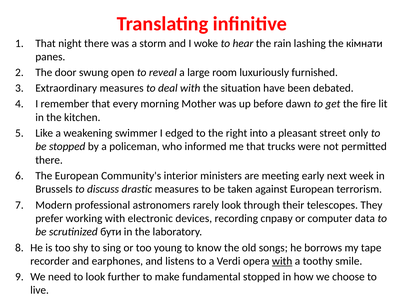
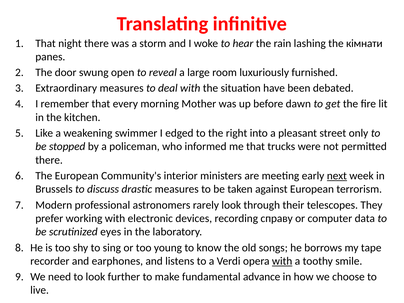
next underline: none -> present (337, 176)
бути: бути -> eyes (111, 232)
fundamental stopped: stopped -> advance (262, 277)
